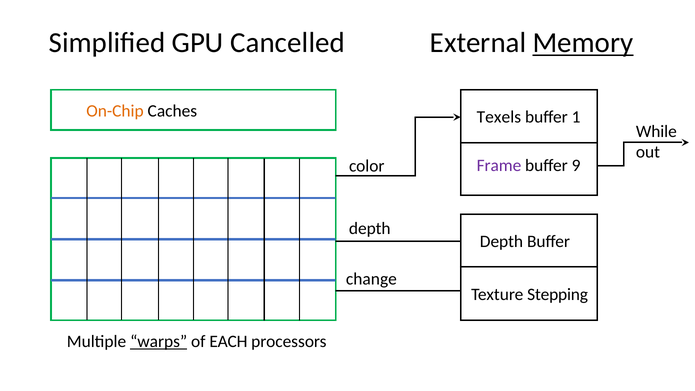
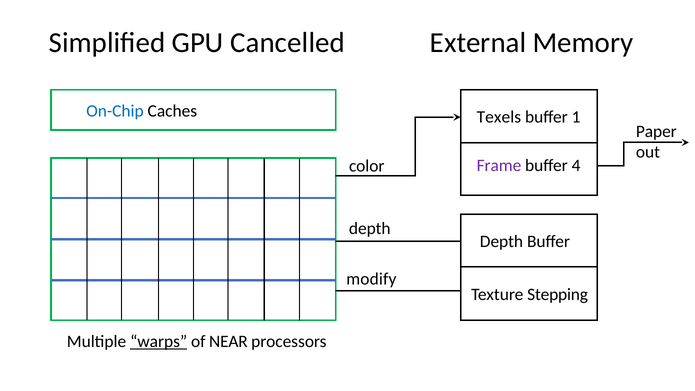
Memory underline: present -> none (583, 43)
On-Chip colour: orange -> blue (115, 111)
While: While -> Paper (656, 131)
9: 9 -> 4 (576, 165)
change: change -> modify (371, 279)
EACH: EACH -> NEAR (228, 342)
